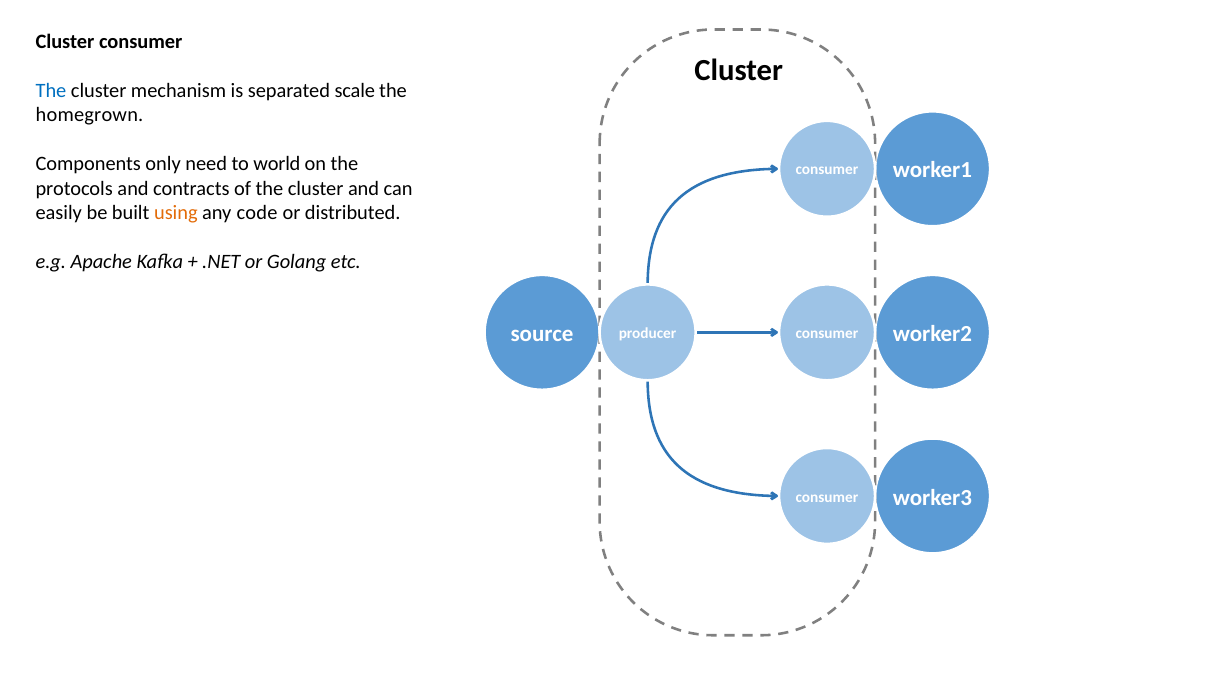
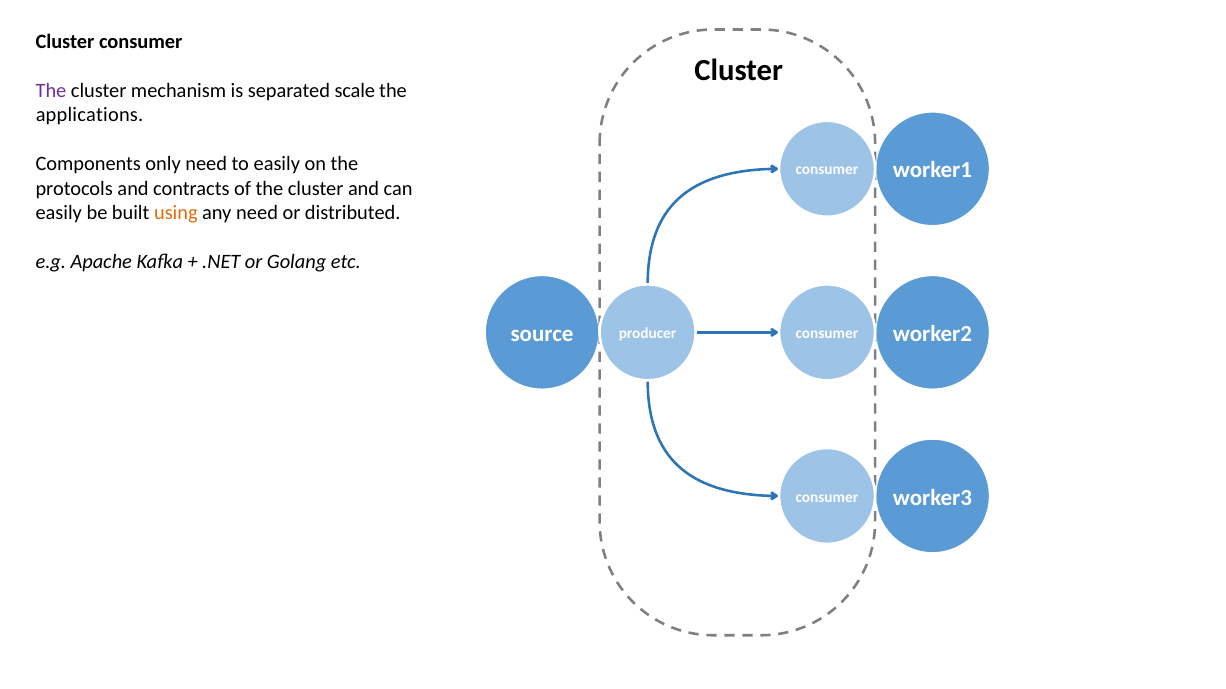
The colour: blue -> purple (51, 90)
homegrown: homegrown -> applications (90, 115)
to world: world -> easily (277, 164)
any code: code -> need (257, 213)
